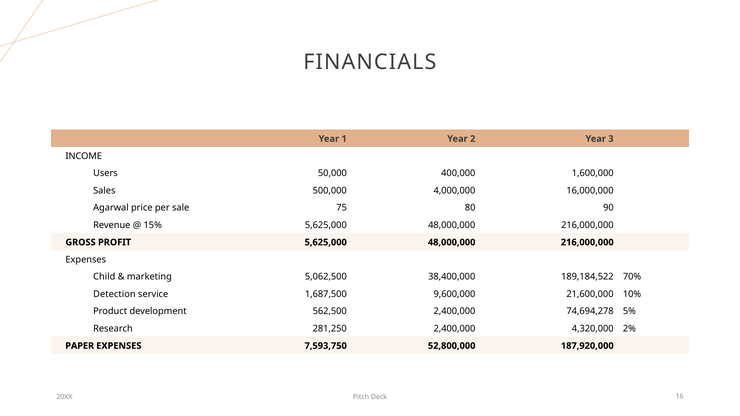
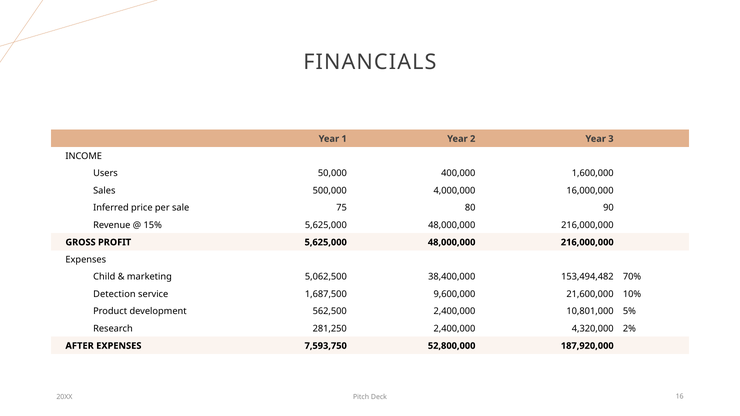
Agarwal: Agarwal -> Inferred (111, 208)
189,184,522: 189,184,522 -> 153,494,482 (587, 277)
74,694,278: 74,694,278 -> 10,801,000 (590, 311)
PAPER: PAPER -> AFTER (80, 346)
